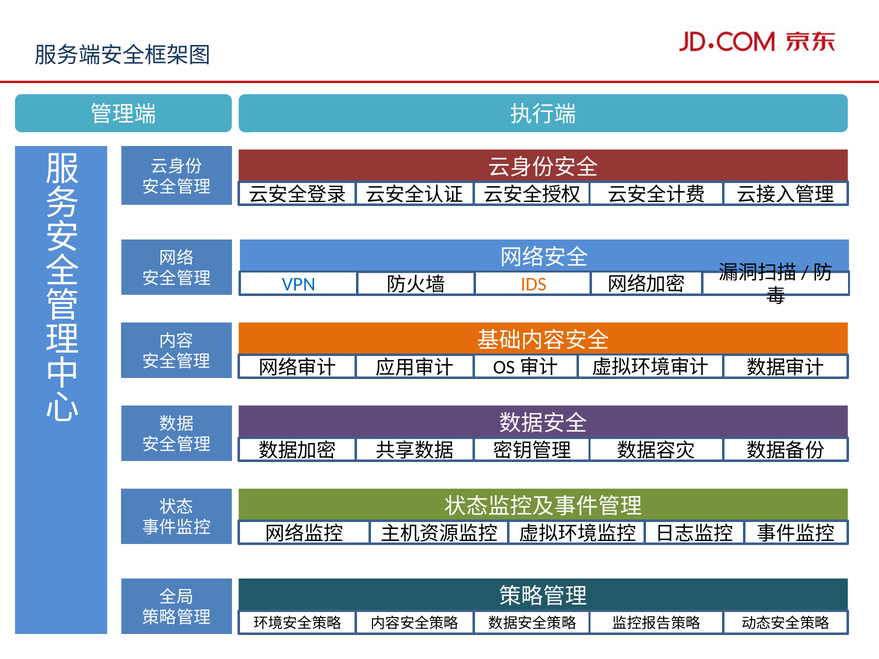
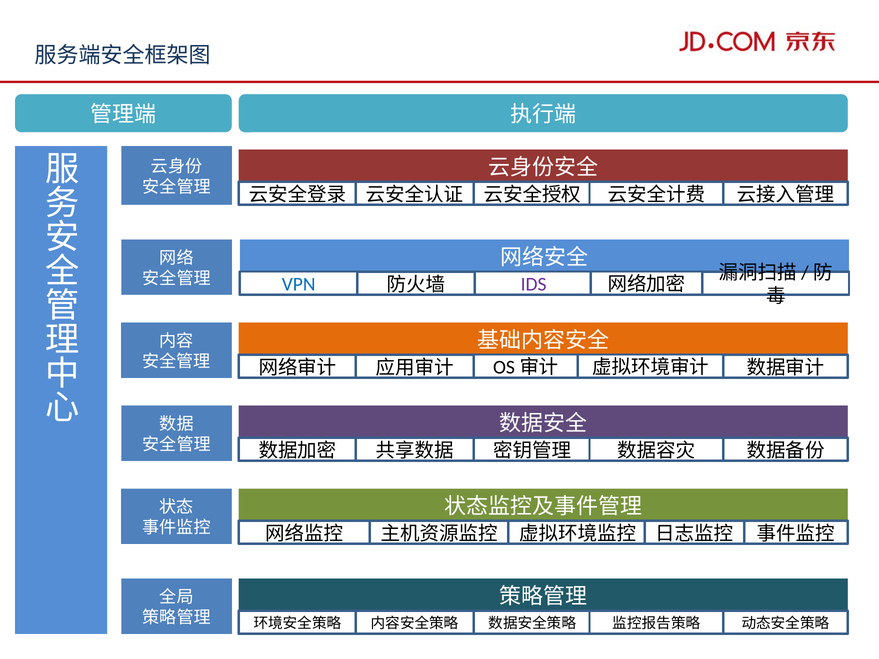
IDS colour: orange -> purple (534, 285)
